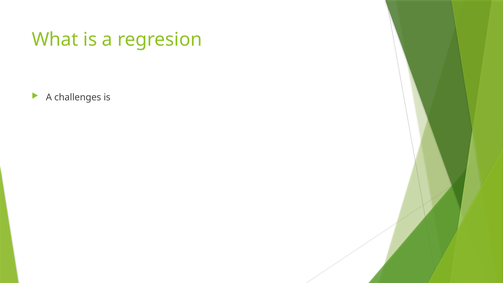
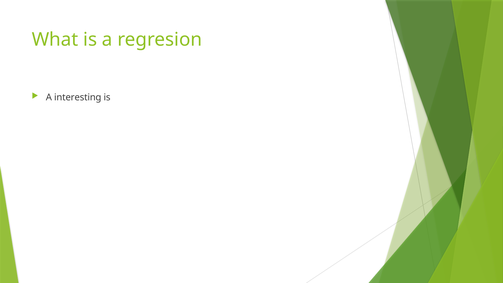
challenges: challenges -> interesting (78, 97)
